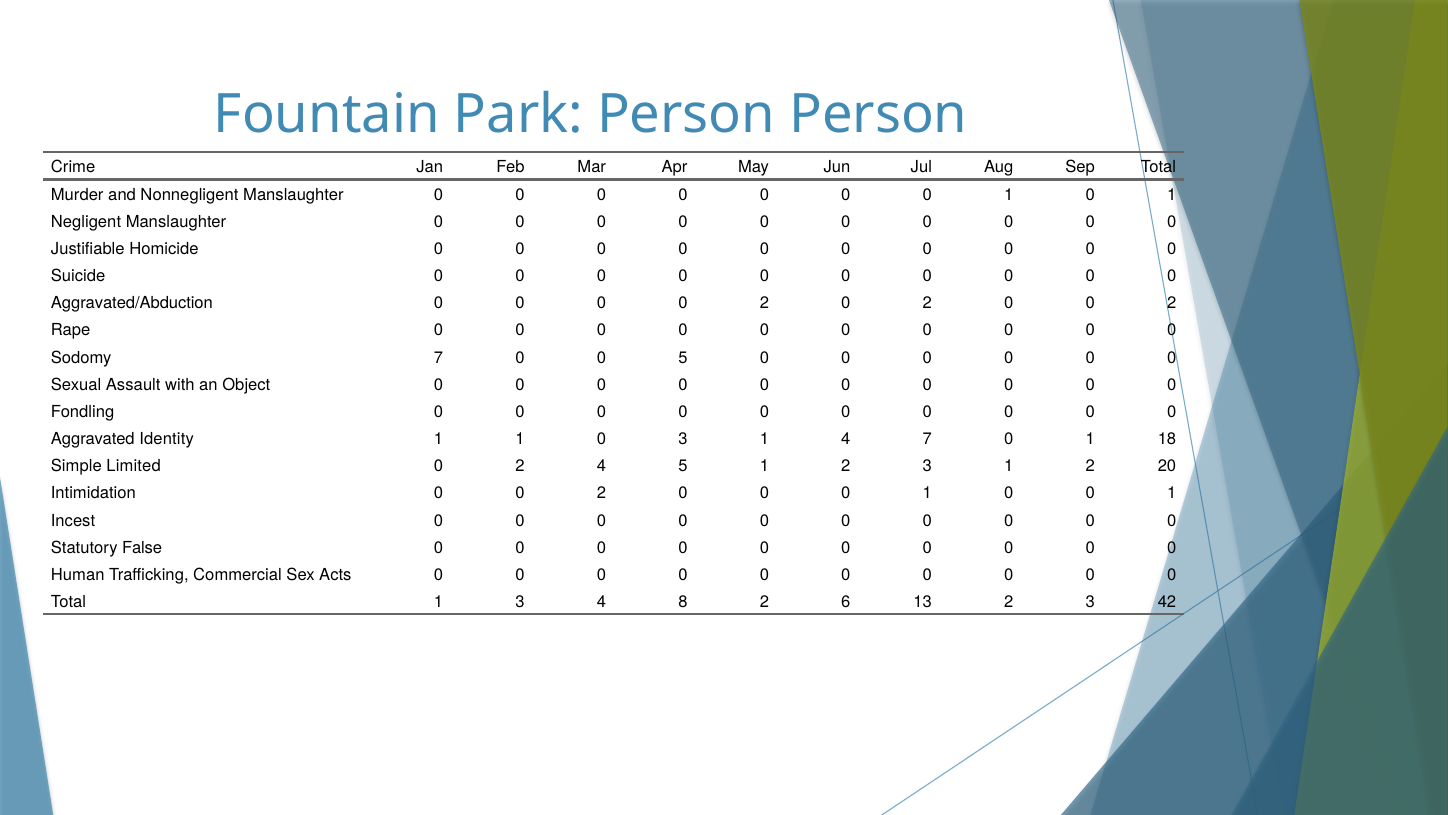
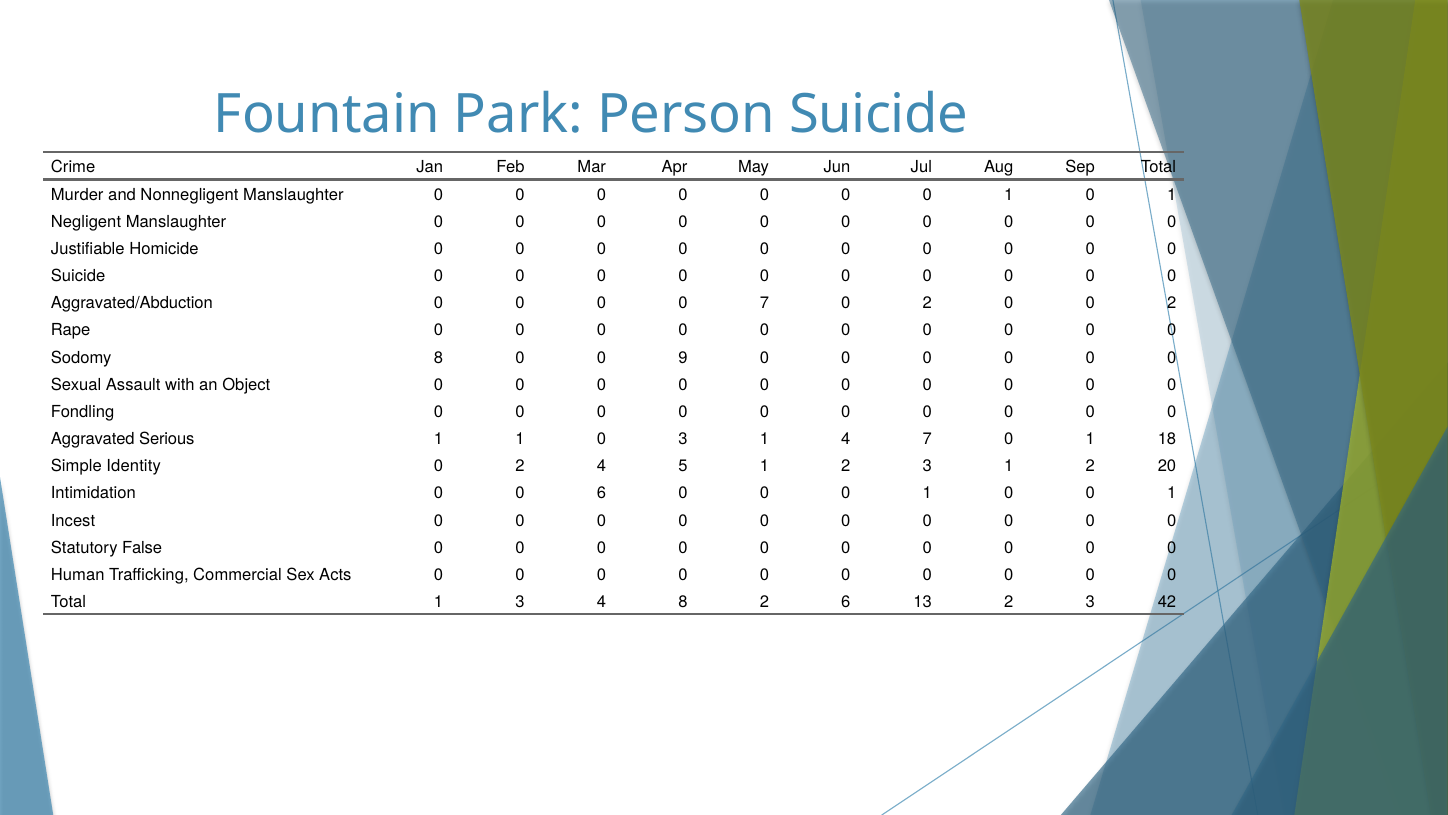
Person Person: Person -> Suicide (879, 114)
0 0 0 2: 2 -> 7 (764, 303)
Sodomy 7: 7 -> 8 (439, 357)
0 5: 5 -> 9 (683, 357)
Identity: Identity -> Serious (167, 439)
Limited: Limited -> Identity (134, 466)
Intimidation 0 0 2: 2 -> 6 (601, 493)
